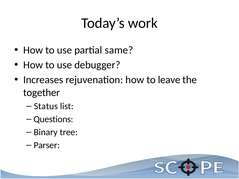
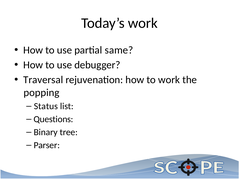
Increases: Increases -> Traversal (43, 80)
to leave: leave -> work (169, 80)
together: together -> popping (42, 93)
